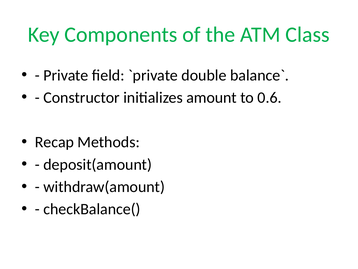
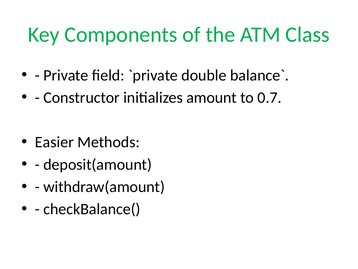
0.6: 0.6 -> 0.7 (270, 97)
Recap: Recap -> Easier (54, 142)
